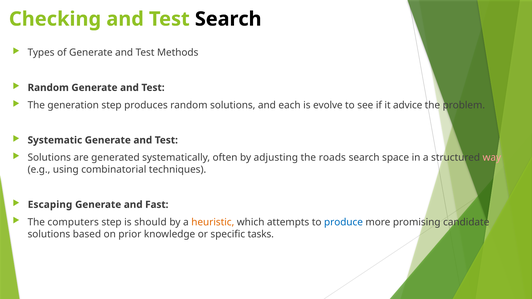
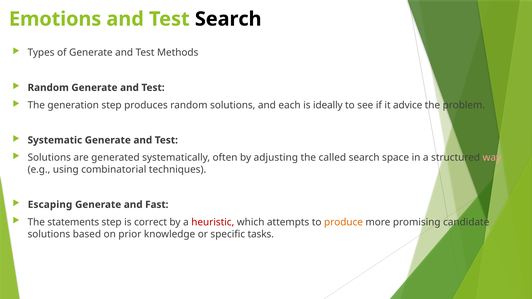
Checking: Checking -> Emotions (55, 19)
evolve: evolve -> ideally (328, 105)
roads: roads -> called (332, 158)
computers: computers -> statements (73, 222)
should: should -> correct (151, 222)
heuristic colour: orange -> red (213, 222)
produce colour: blue -> orange (343, 222)
